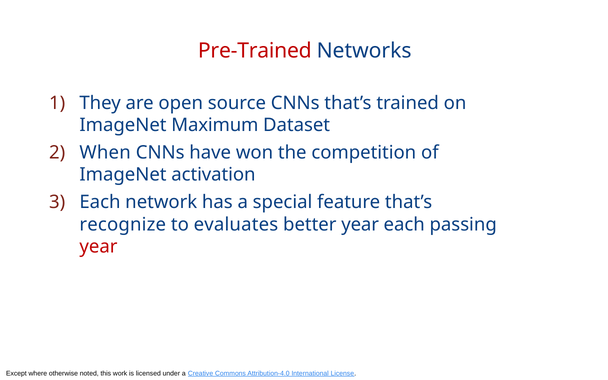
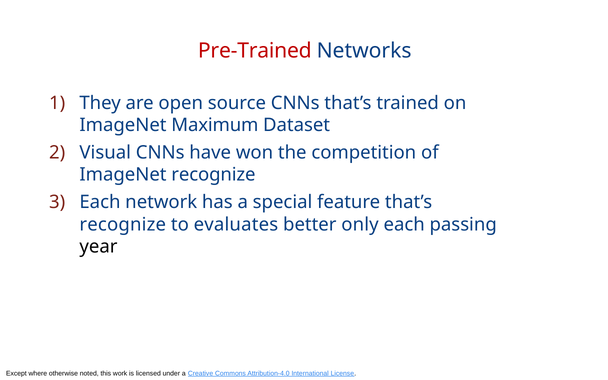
When: When -> Visual (105, 153)
ImageNet activation: activation -> recognize (213, 175)
better year: year -> only (360, 224)
year colour: red -> black (98, 247)
